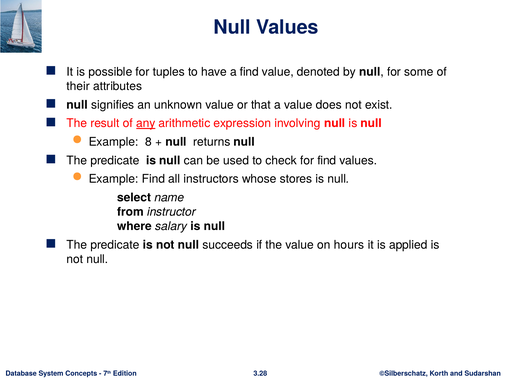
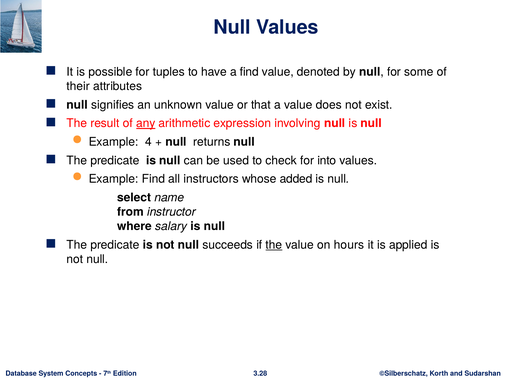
8: 8 -> 4 (148, 142)
for find: find -> into (327, 160)
stores: stores -> added (296, 179)
the underline: none -> present (274, 244)
